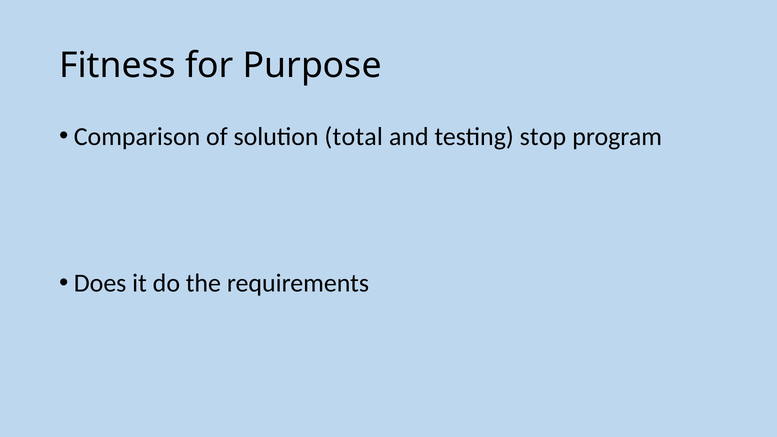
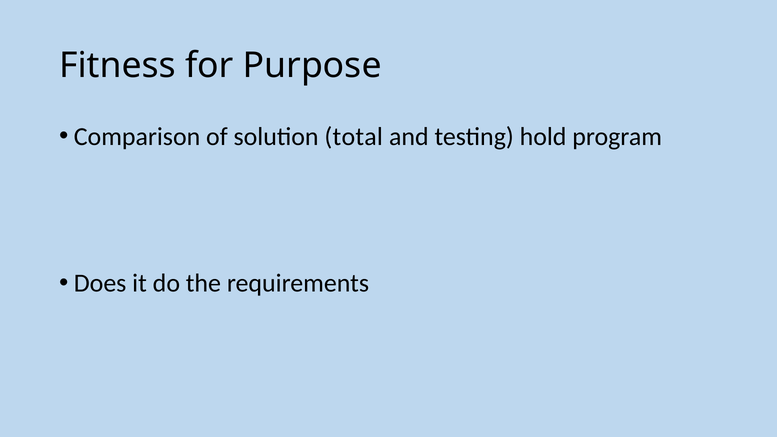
stop: stop -> hold (543, 137)
